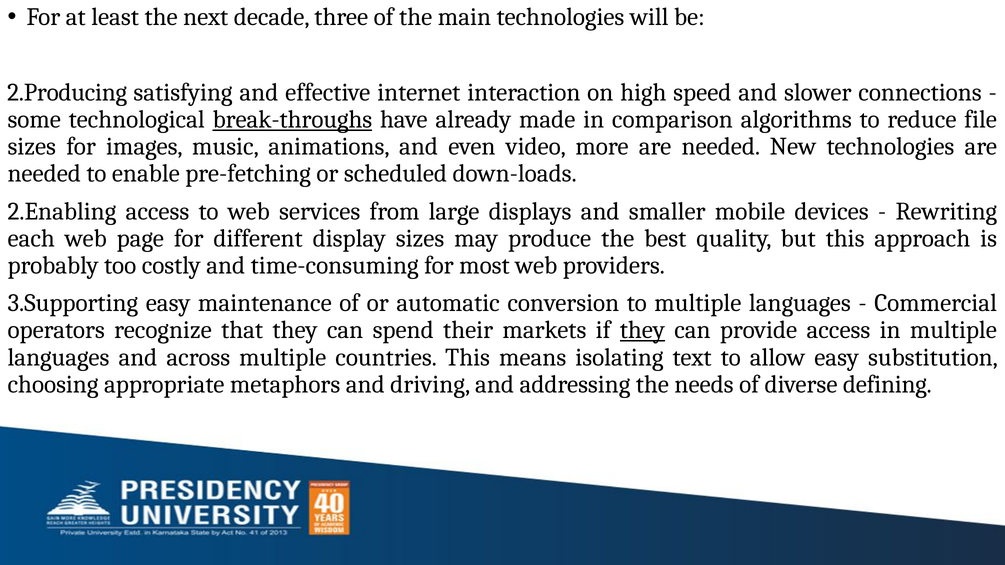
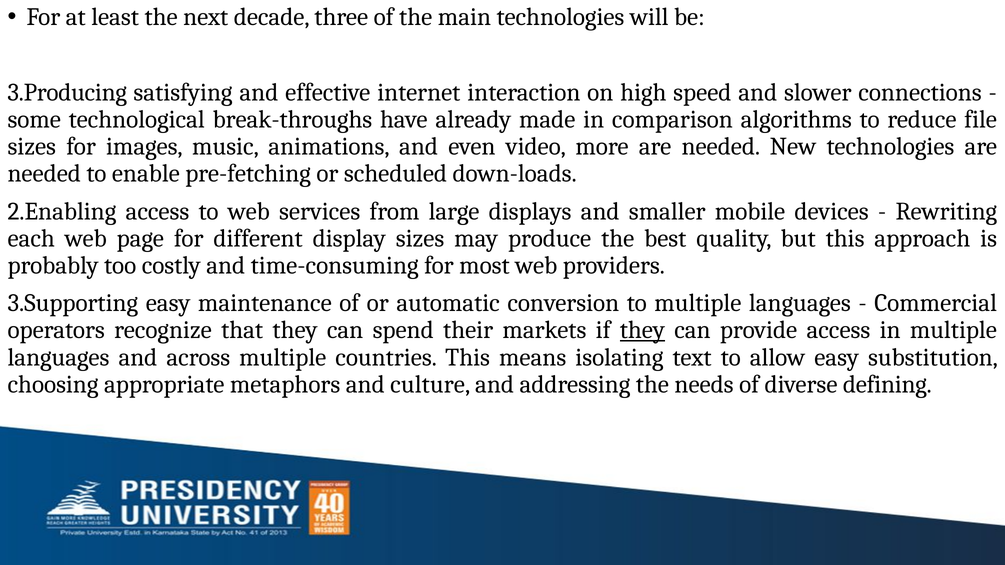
2.Producing: 2.Producing -> 3.Producing (67, 92)
break-throughs underline: present -> none (292, 120)
driving: driving -> culture (430, 385)
